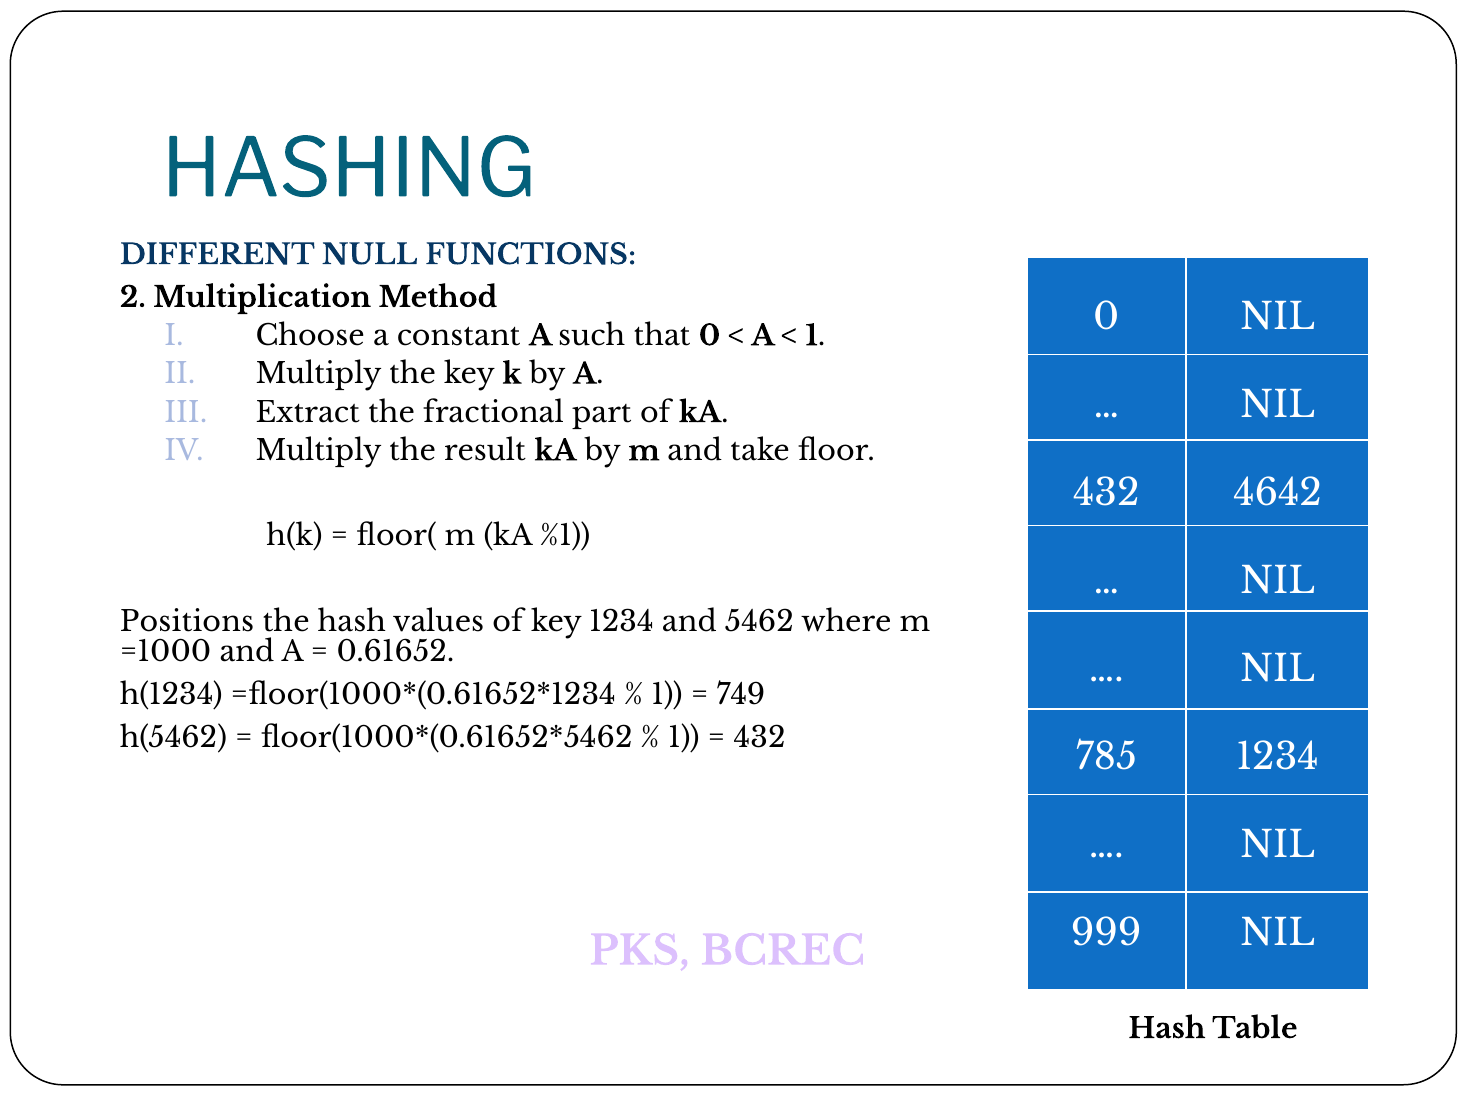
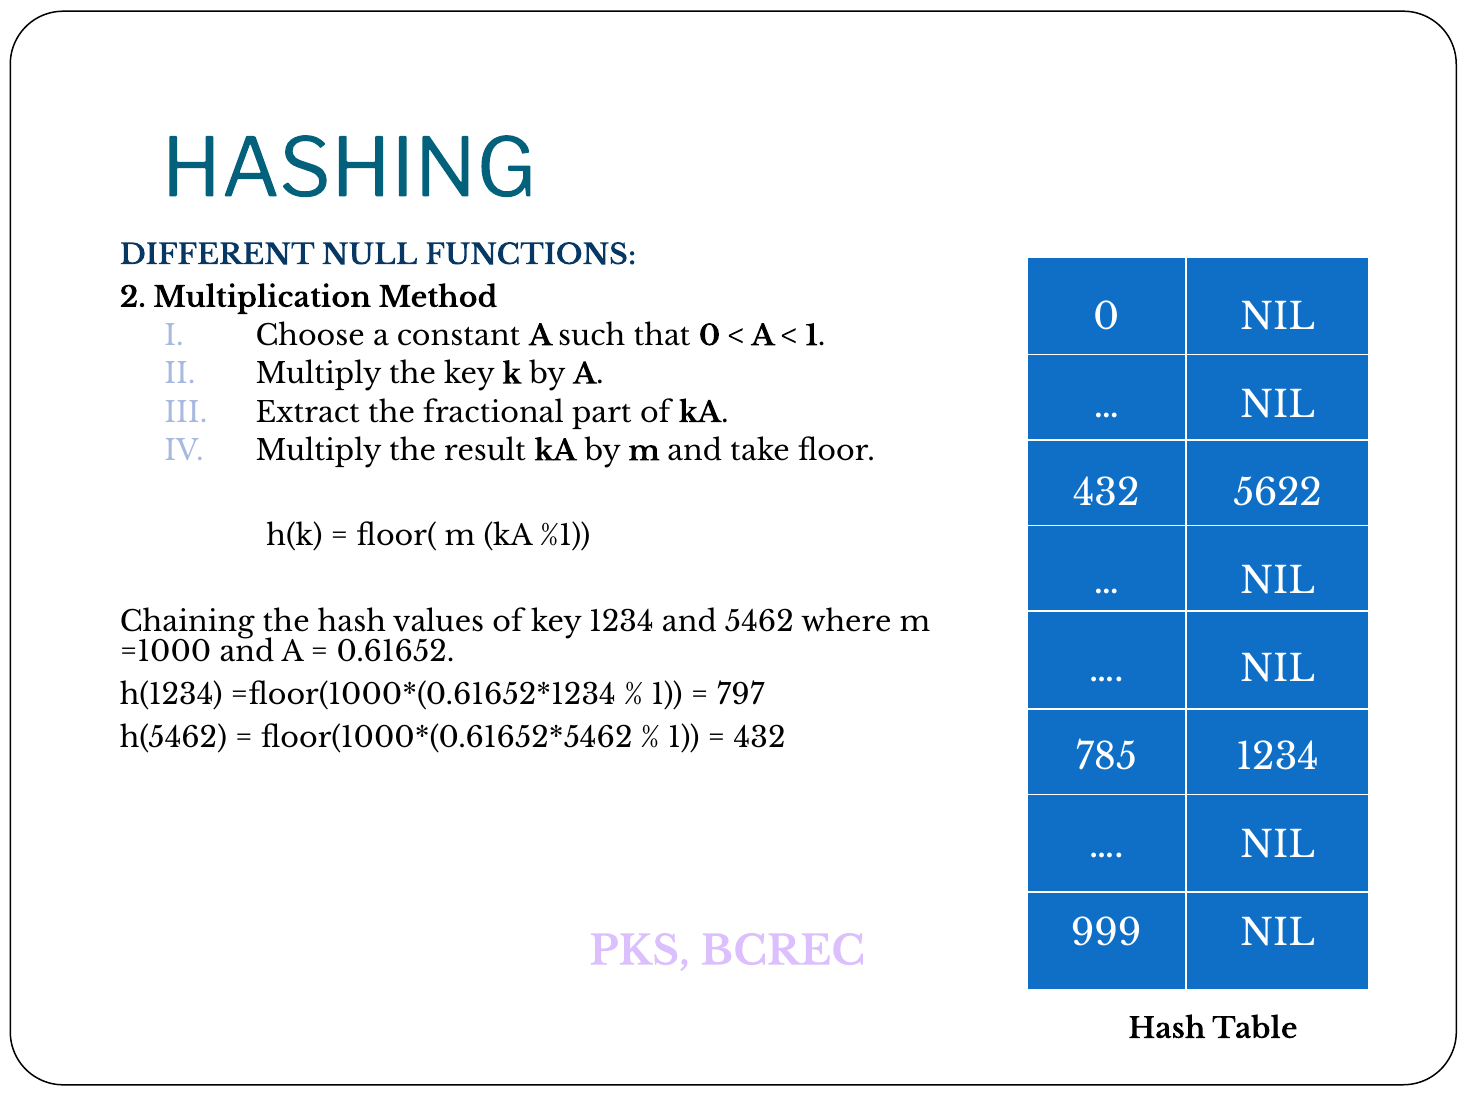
4642: 4642 -> 5622 (1278, 494)
Positions: Positions -> Chaining (187, 622)
749: 749 -> 797 (741, 695)
